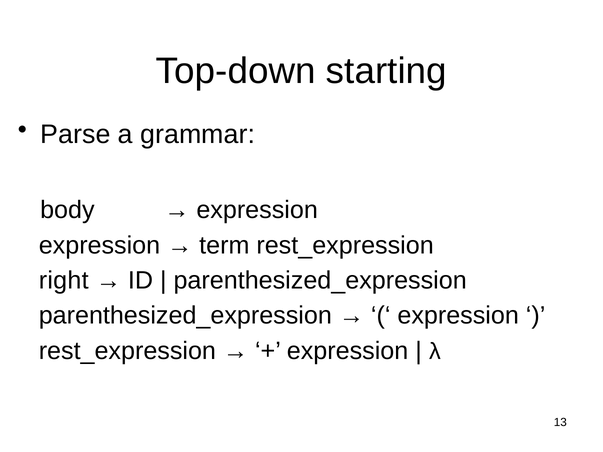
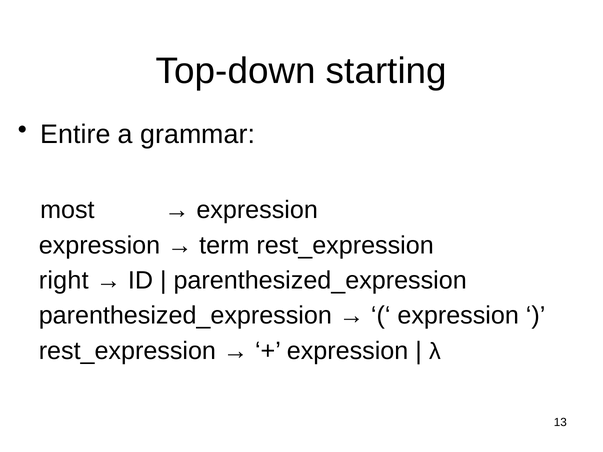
Parse: Parse -> Entire (75, 134)
body: body -> most (67, 210)
